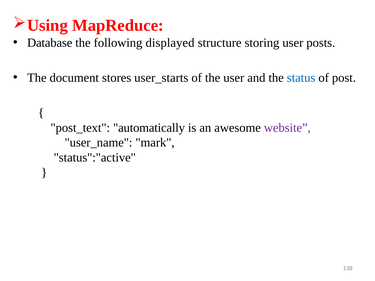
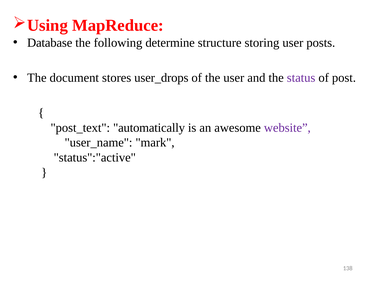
displayed: displayed -> determine (170, 43)
user_starts: user_starts -> user_drops (161, 78)
status colour: blue -> purple (301, 78)
